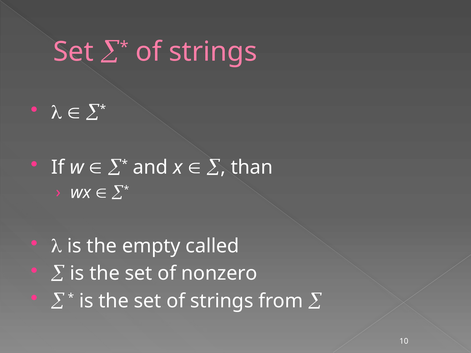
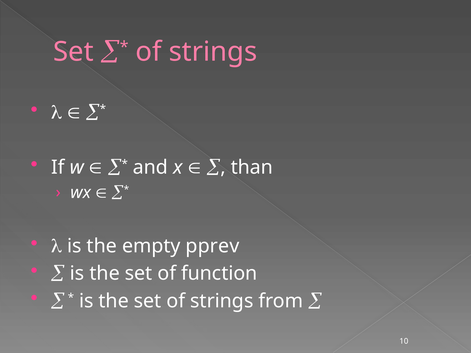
called: called -> pprev (212, 246)
nonzero: nonzero -> function (219, 274)
